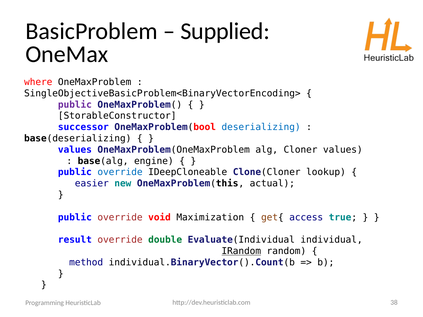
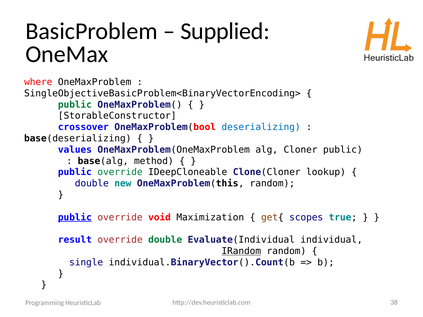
public colour: purple -> green (75, 105)
successor: successor -> crossover (83, 127)
Cloner values: values -> public (343, 150)
engine: engine -> method (154, 161)
override colour: blue -> green (120, 172)
easier: easier -> double (92, 184)
OneMaxProblem(this actual: actual -> random (272, 184)
public underline: none -> present (75, 217)
access: access -> scopes (306, 217)
method: method -> single (86, 263)
